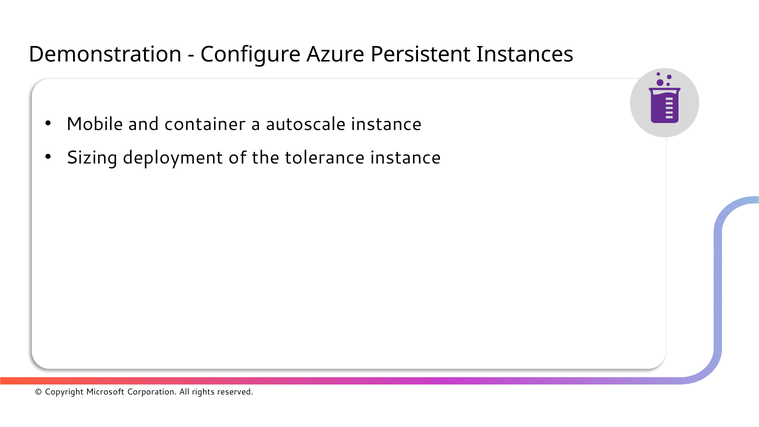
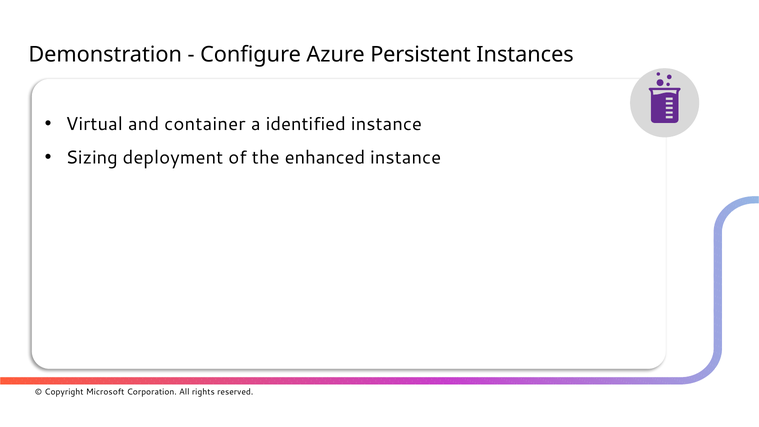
Mobile: Mobile -> Virtual (94, 124)
autoscale: autoscale -> identified (306, 124)
tolerance: tolerance -> enhanced (325, 157)
